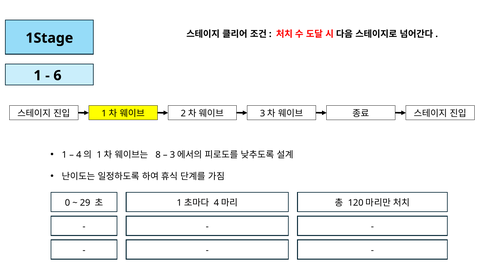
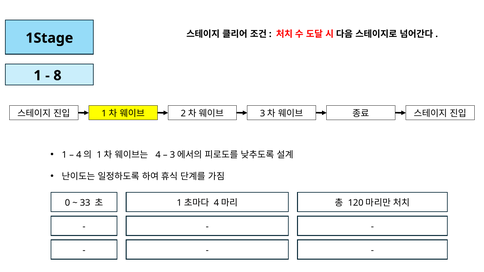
6: 6 -> 8 (57, 76)
8: 8 -> 4 (158, 155)
29: 29 -> 33 (85, 203)
